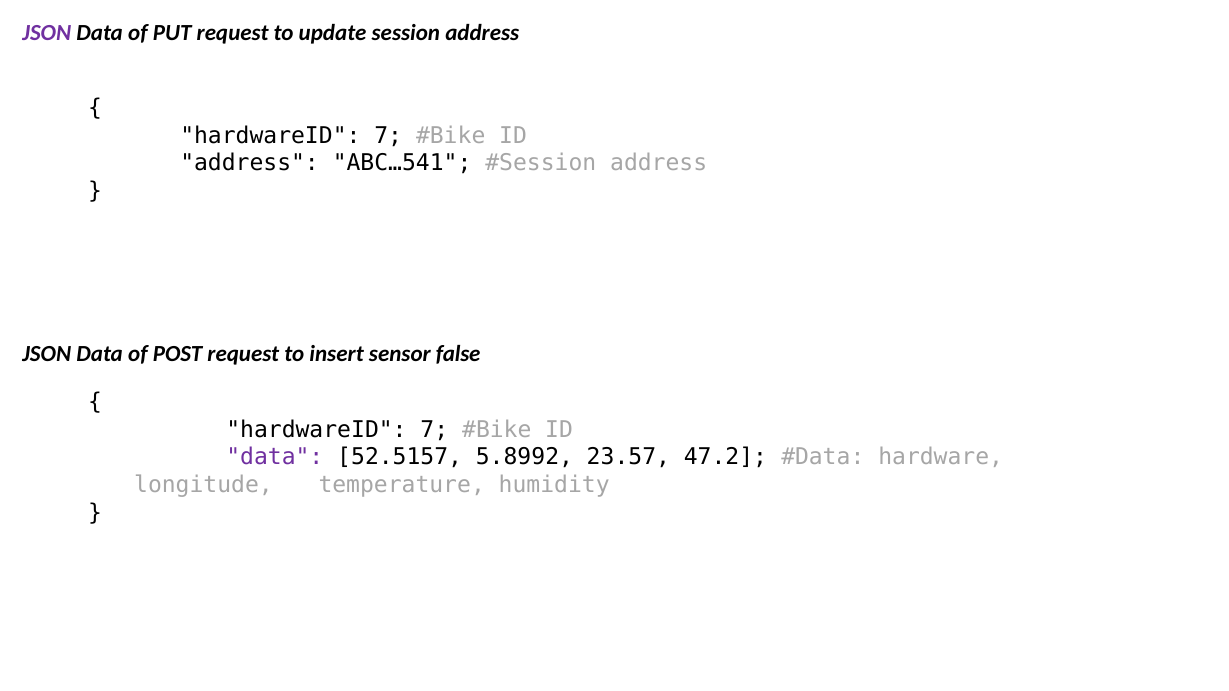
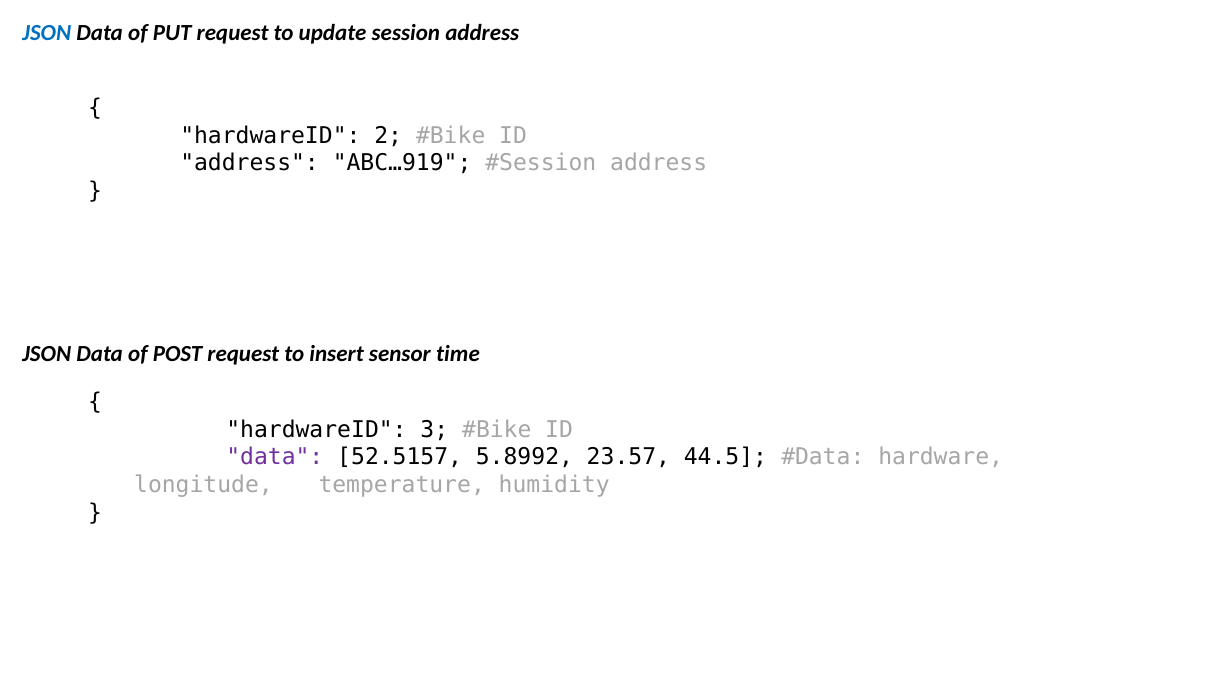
JSON colour: purple -> blue (47, 32)
7: 7 -> 2 (388, 136)
ABC…541: ABC…541 -> ABC…919 (402, 163)
false: false -> time (458, 354)
7: 7 -> 3 (434, 430)
47.2: 47.2 -> 44.5 (725, 458)
